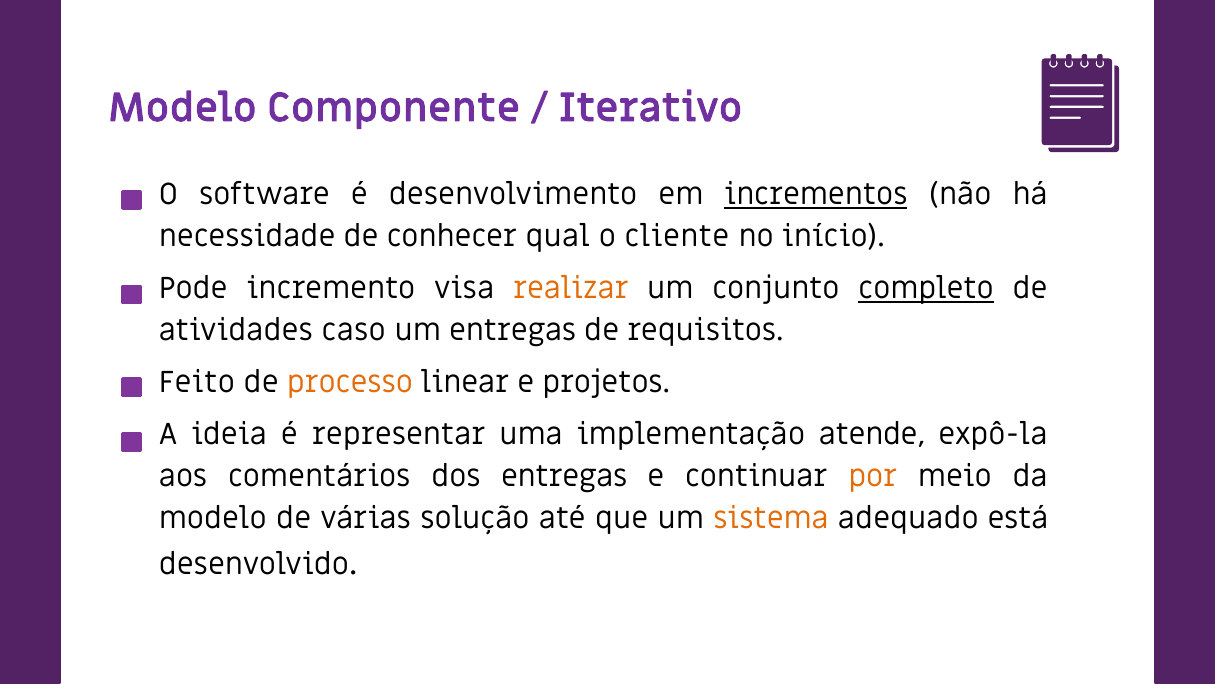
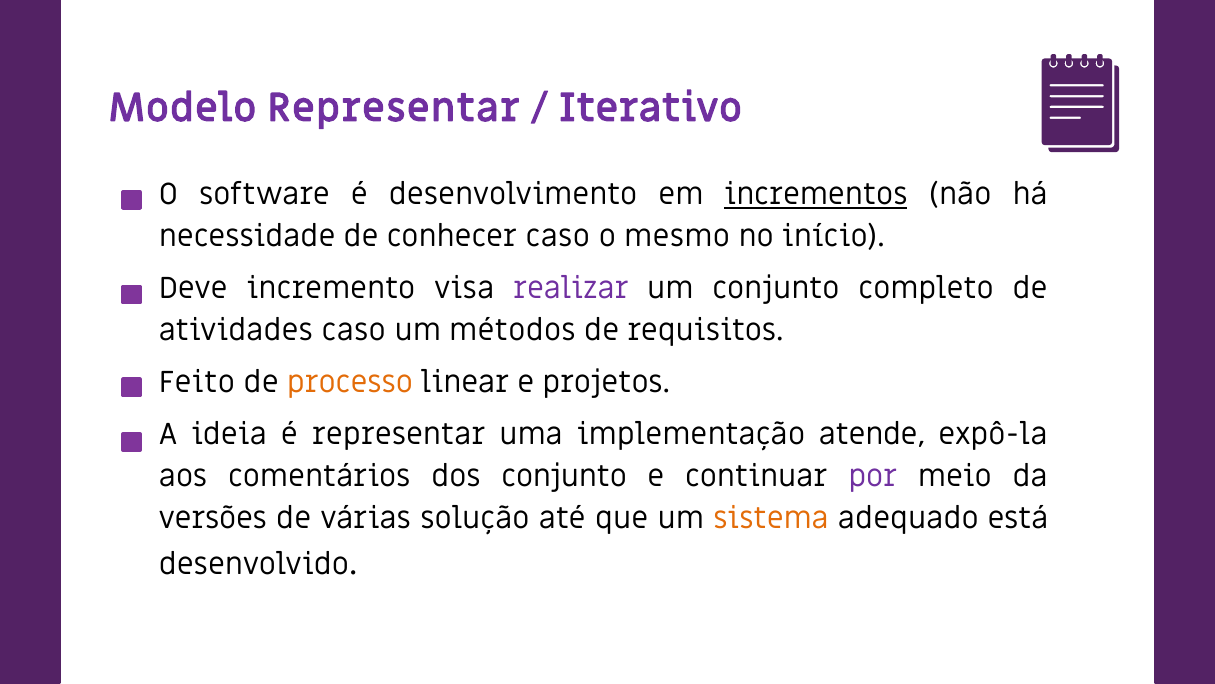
Modelo Componente: Componente -> Representar (394, 108)
conhecer qual: qual -> caso (558, 236)
cliente: cliente -> mesmo (677, 236)
Pode: Pode -> Deve (193, 288)
realizar colour: orange -> purple (571, 288)
completo underline: present -> none (926, 288)
um entregas: entregas -> métodos (512, 330)
dos entregas: entregas -> conjunto (564, 476)
por colour: orange -> purple (873, 476)
modelo: modelo -> versões (213, 518)
